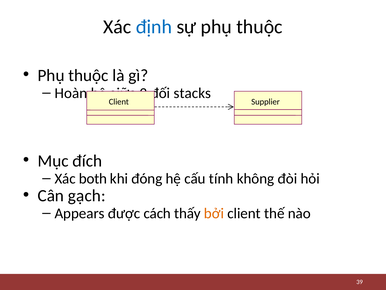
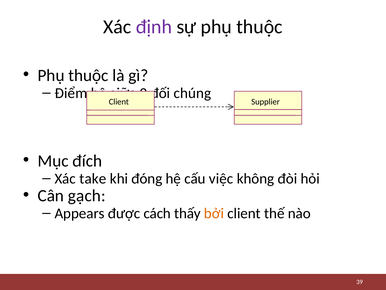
định colour: blue -> purple (154, 27)
Hoàn: Hoàn -> Điểm (71, 93)
stacks: stacks -> chúng (192, 93)
both: both -> take (93, 178)
tính: tính -> việc (221, 178)
